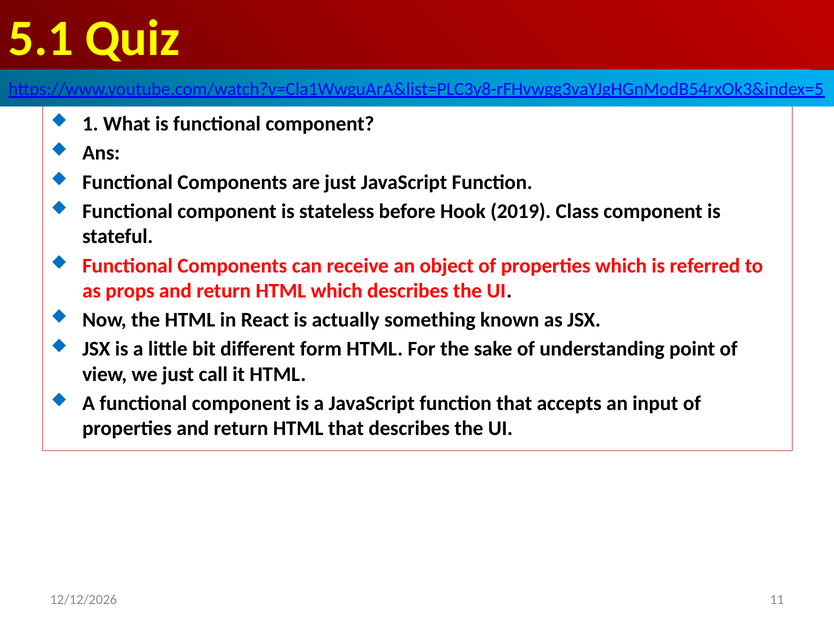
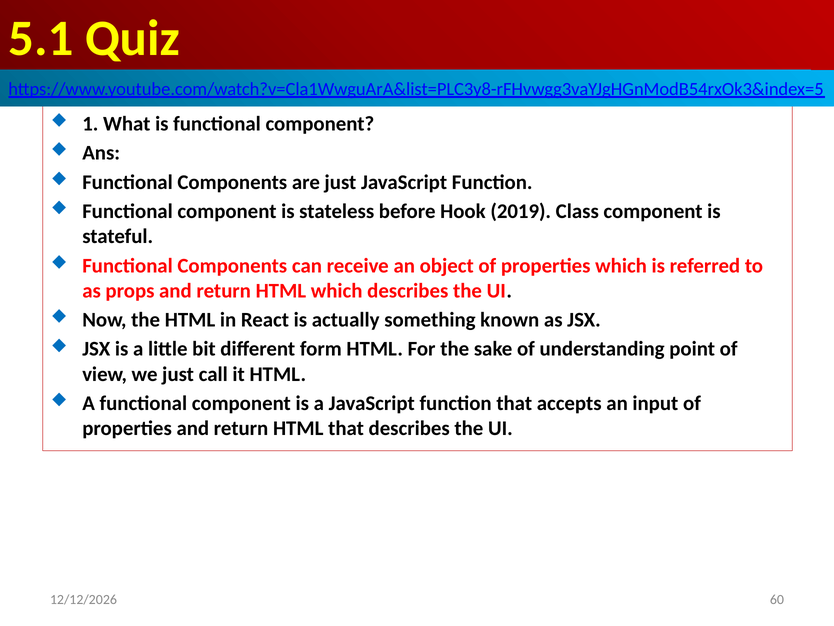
11: 11 -> 60 (777, 599)
